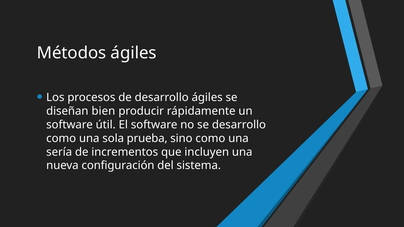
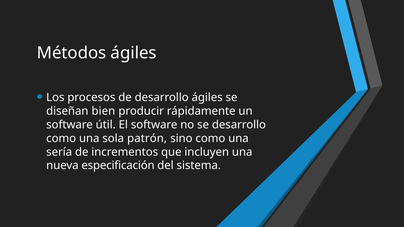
prueba: prueba -> patrón (147, 138)
configuración: configuración -> especificación (118, 166)
